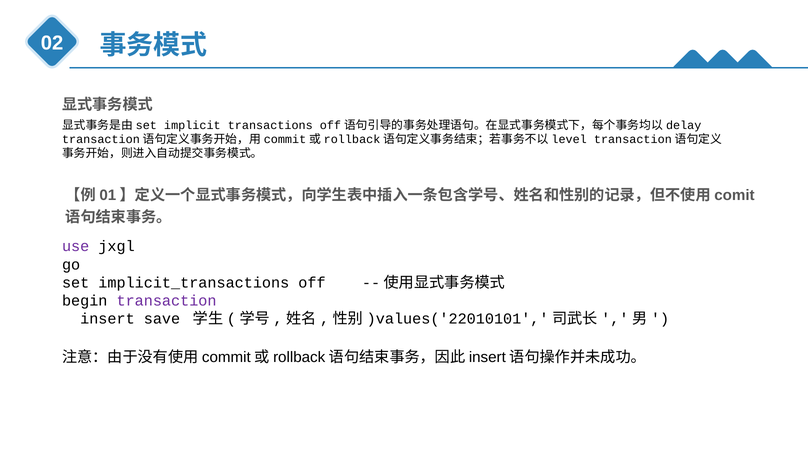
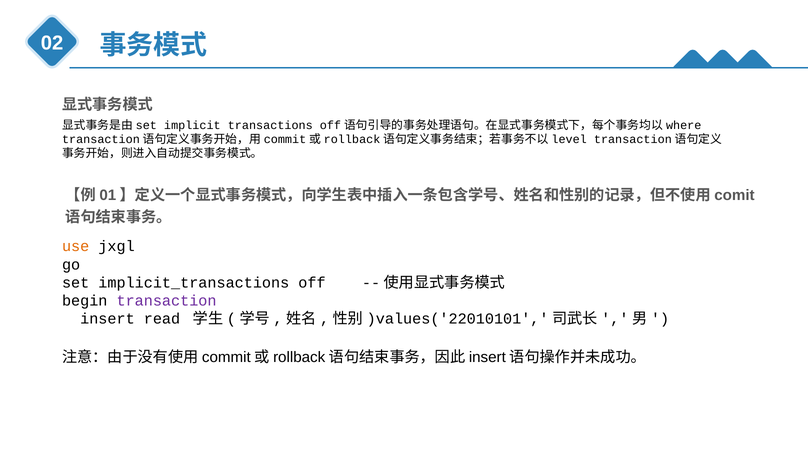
delay: delay -> where (684, 125)
use colour: purple -> orange (76, 247)
save: save -> read (162, 319)
